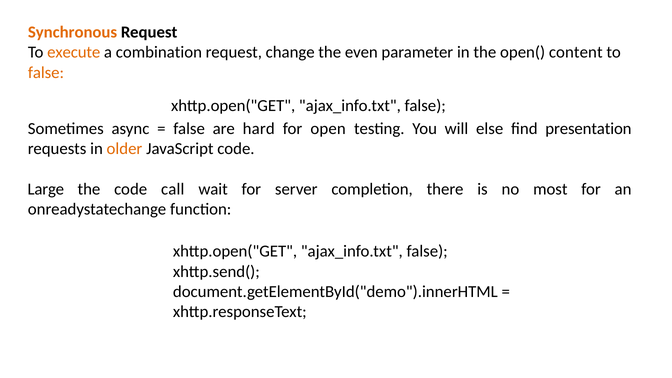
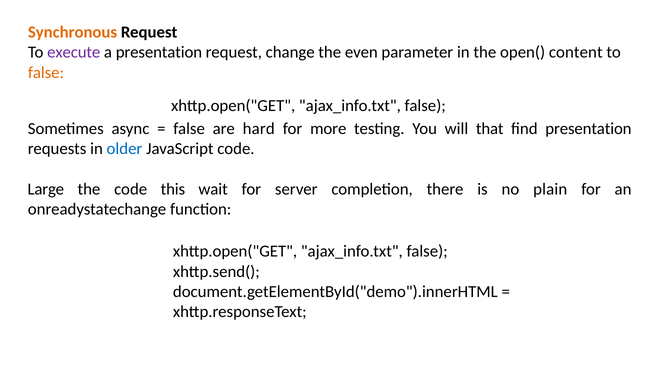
execute colour: orange -> purple (74, 52)
a combination: combination -> presentation (159, 52)
open: open -> more (328, 129)
else: else -> that (490, 129)
older colour: orange -> blue (124, 149)
call: call -> this (173, 189)
most: most -> plain (550, 189)
